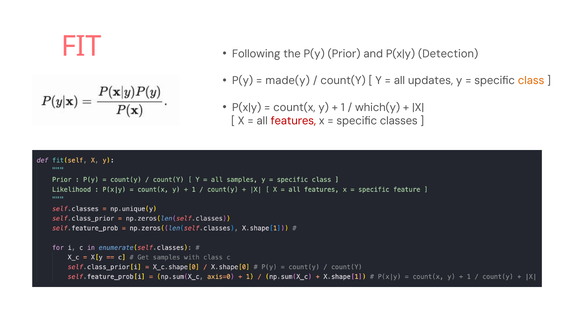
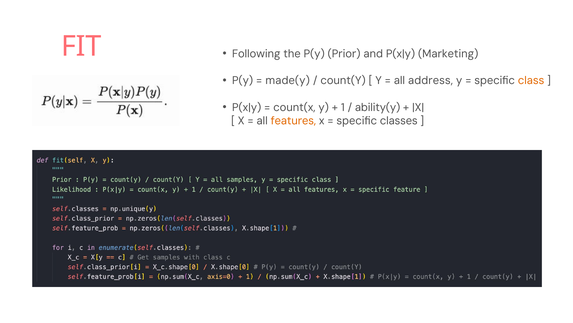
Detection: Detection -> Marketing (448, 54)
updates: updates -> address (430, 80)
which(y: which(y -> ability(y (378, 107)
features colour: red -> orange (293, 121)
